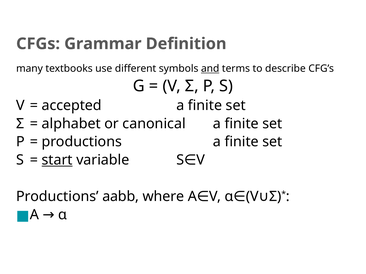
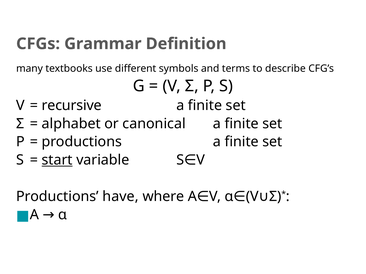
and underline: present -> none (210, 69)
accepted: accepted -> recursive (72, 106)
aabb: aabb -> have (121, 197)
